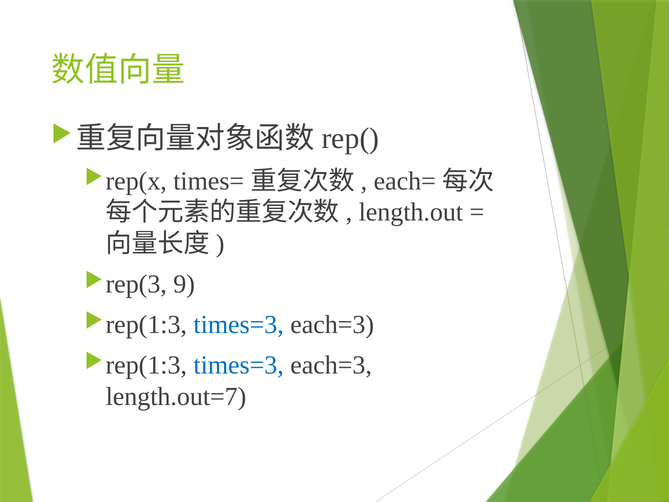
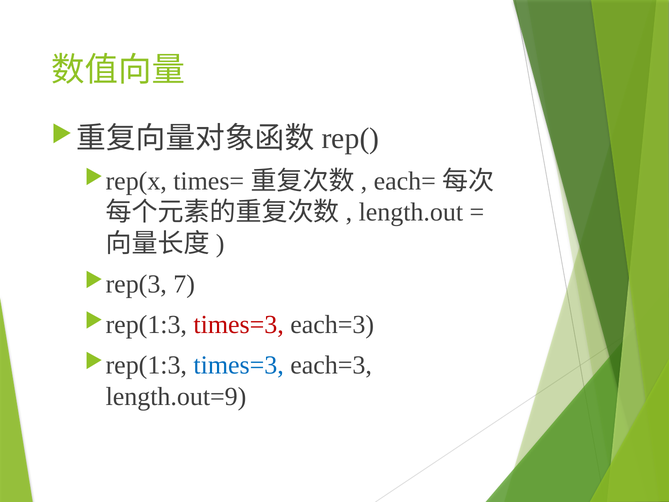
9: 9 -> 7 (184, 284)
times=3 colour: blue -> red (239, 325)
length.out=7: length.out=7 -> length.out=9 (176, 396)
